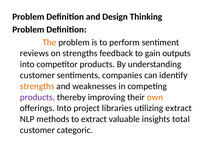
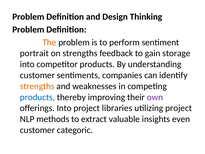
reviews: reviews -> portrait (34, 53)
outputs: outputs -> storage (176, 53)
products colour: purple -> blue (37, 97)
own colour: orange -> purple (155, 97)
utilizing extract: extract -> project (179, 108)
total: total -> even (181, 119)
